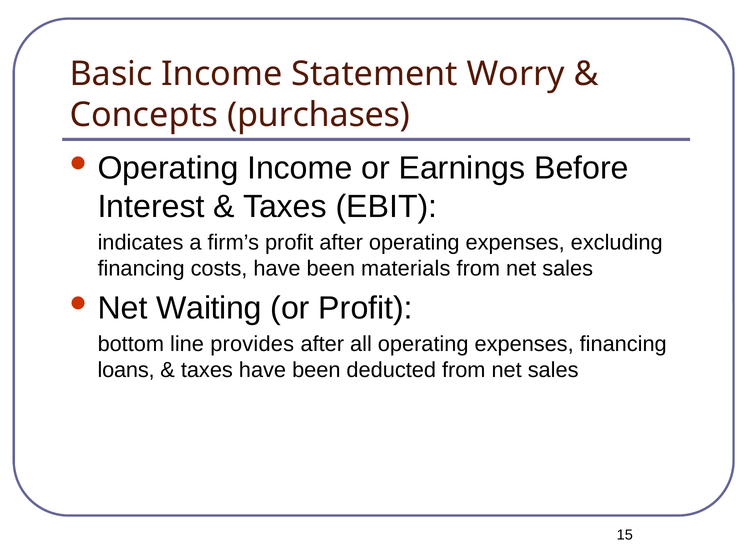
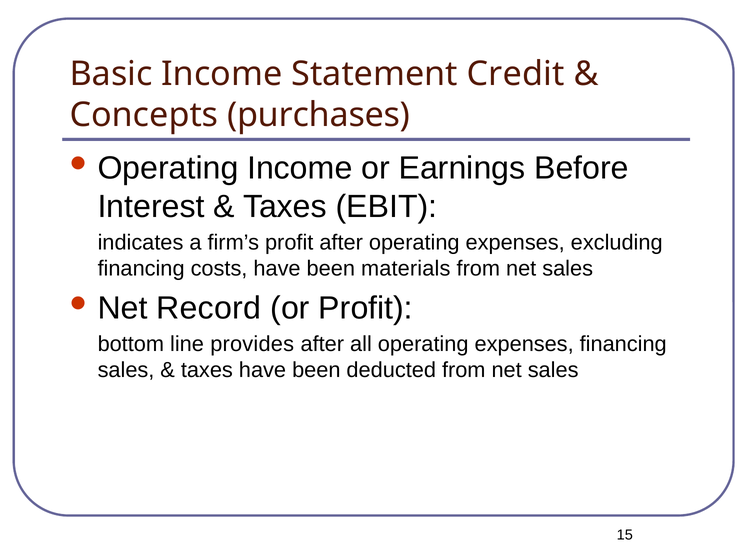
Worry: Worry -> Credit (516, 74)
Waiting: Waiting -> Record (209, 308)
loans: loans -> sales (126, 370)
